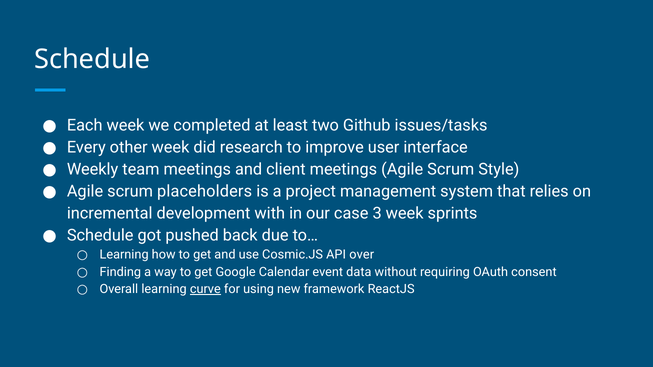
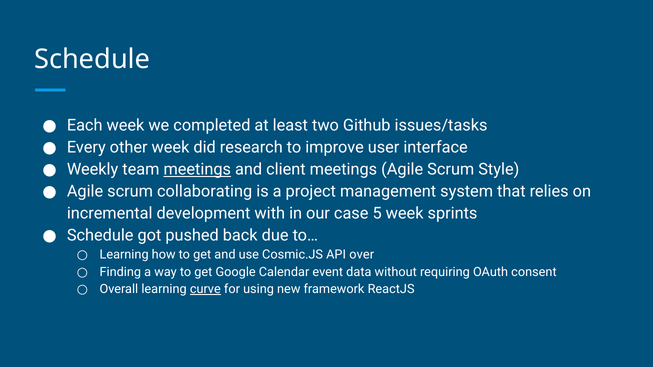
meetings underline: none -> present (197, 170)
placeholders: placeholders -> collaborating (205, 192)
3: 3 -> 5 (377, 214)
